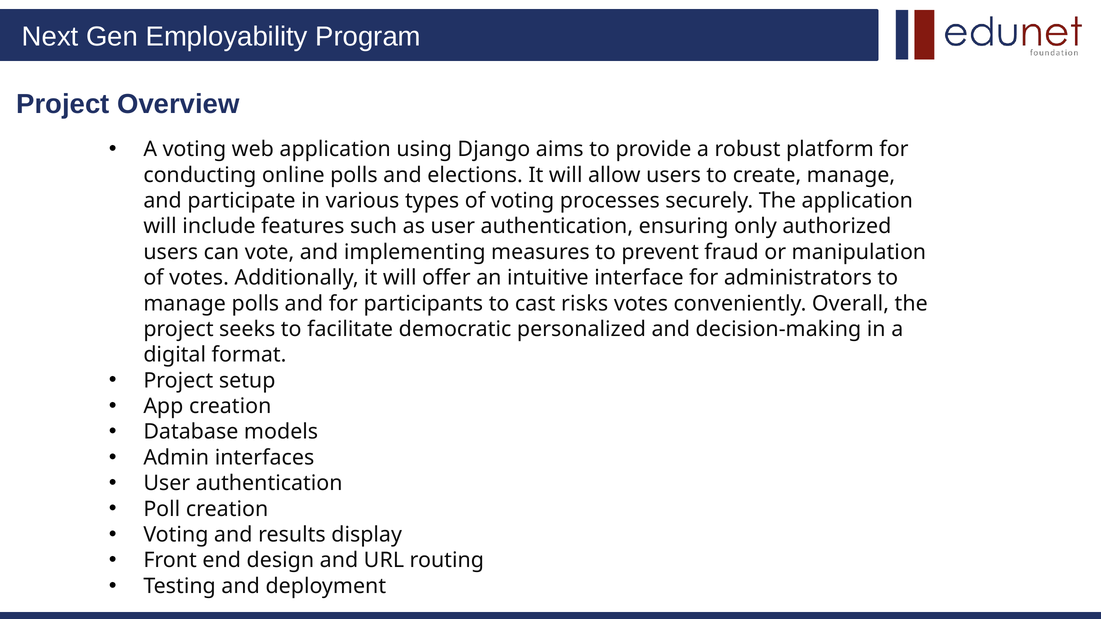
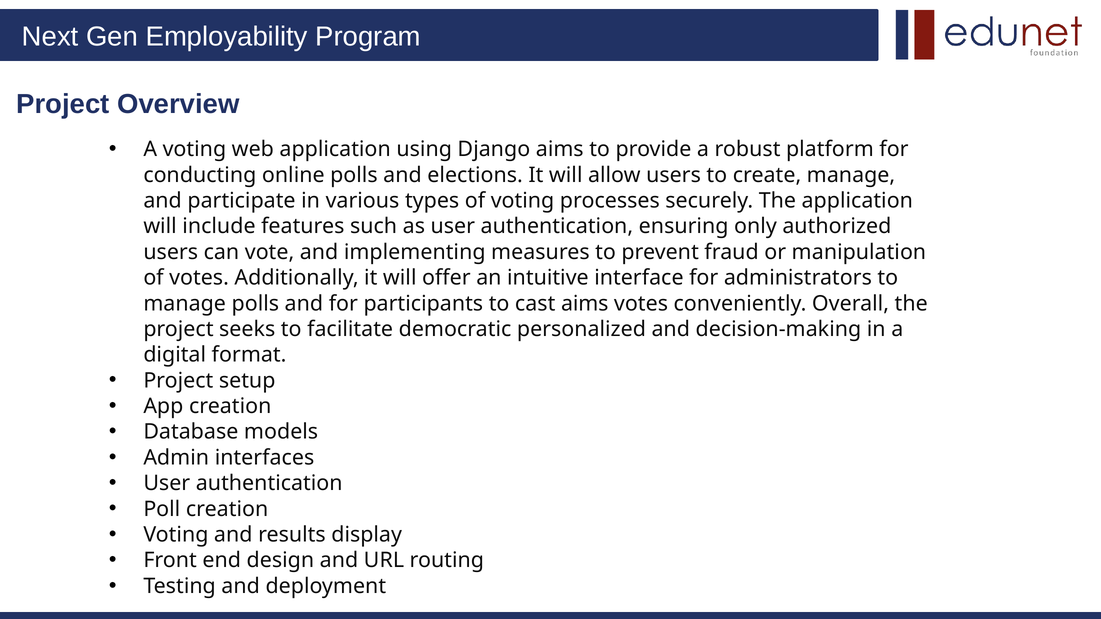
cast risks: risks -> aims (585, 304)
